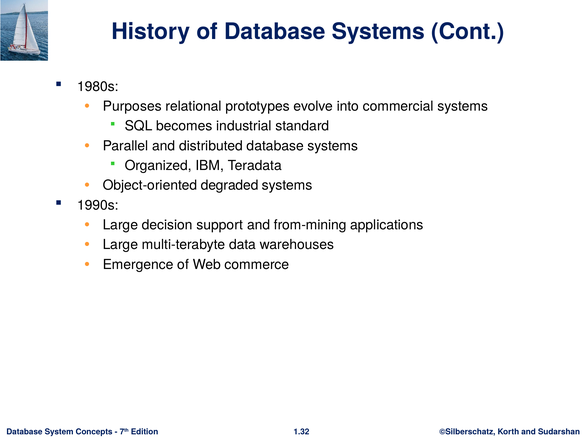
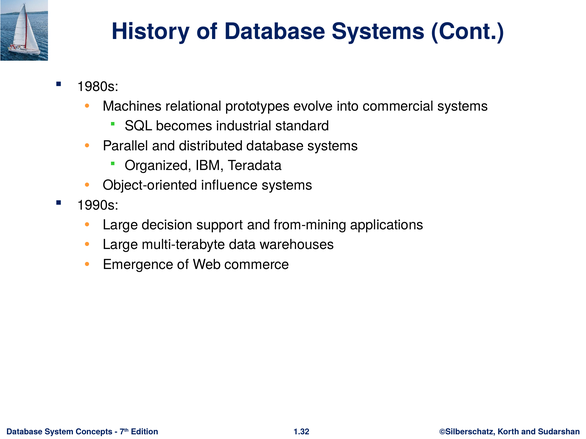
Purposes: Purposes -> Machines (132, 106)
degraded: degraded -> influence (229, 186)
